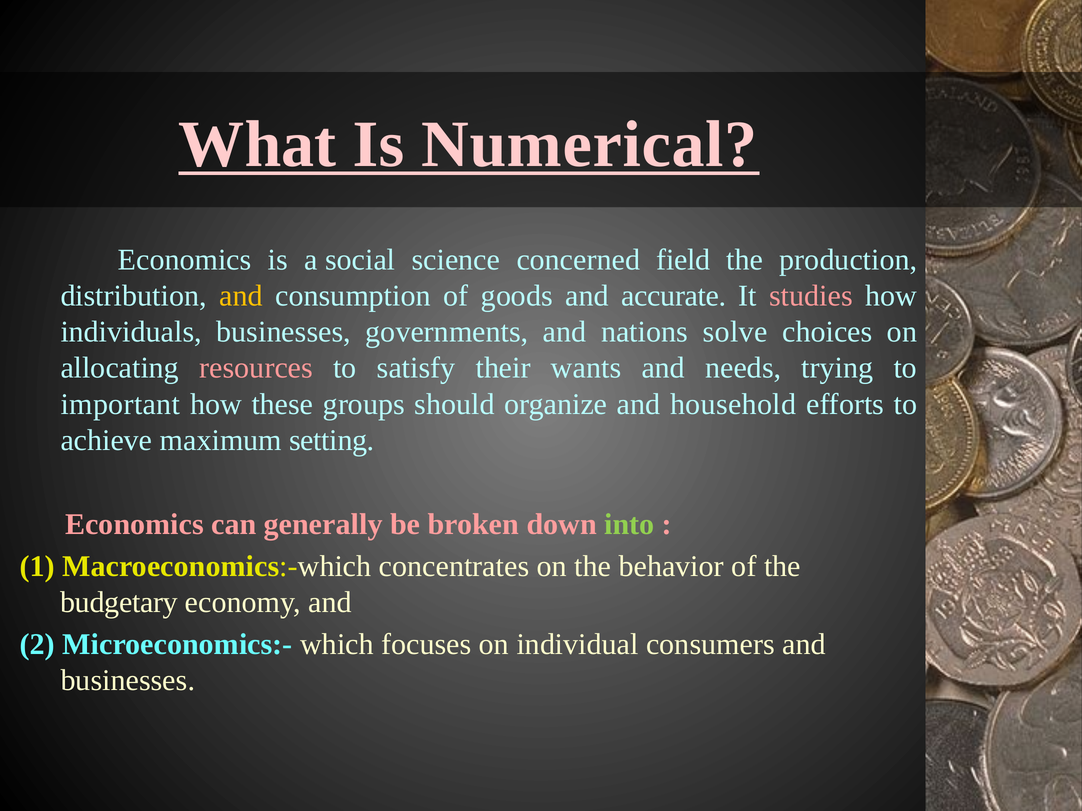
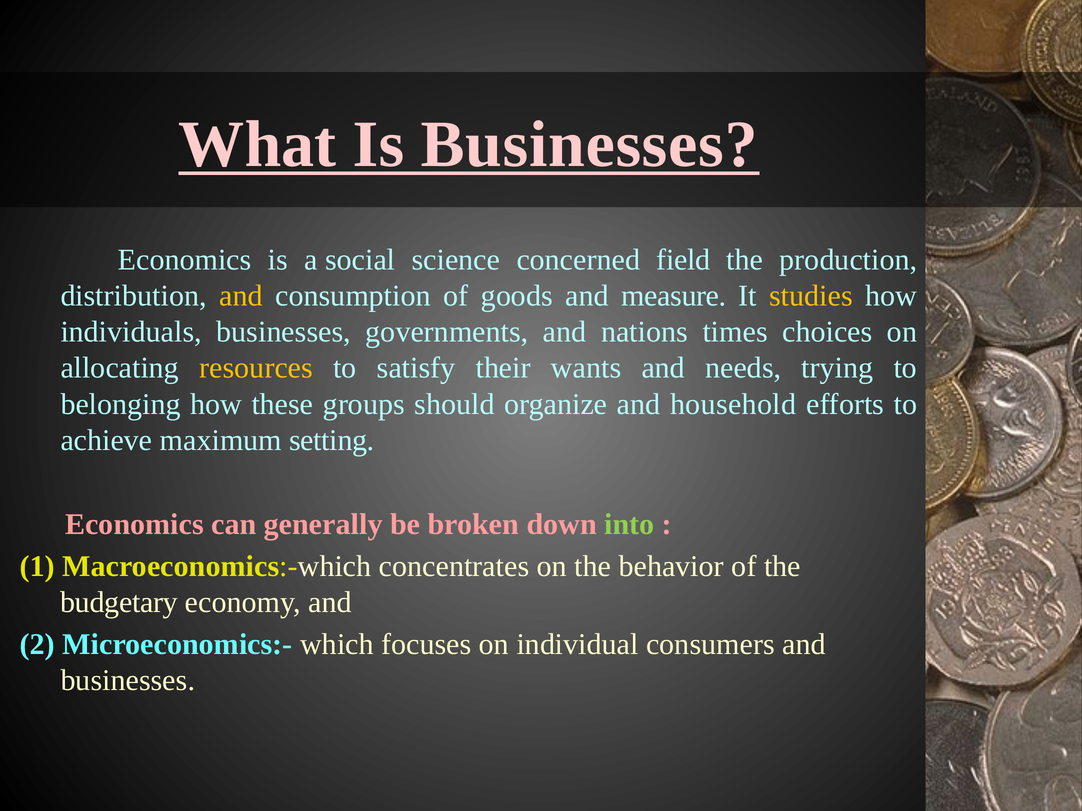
Is Numerical: Numerical -> Businesses (589, 144)
accurate: accurate -> measure (674, 296)
studies colour: pink -> yellow (811, 296)
solve: solve -> times (735, 332)
resources colour: pink -> yellow (256, 368)
important: important -> belonging (121, 404)
